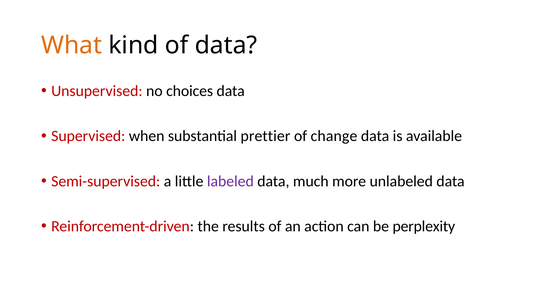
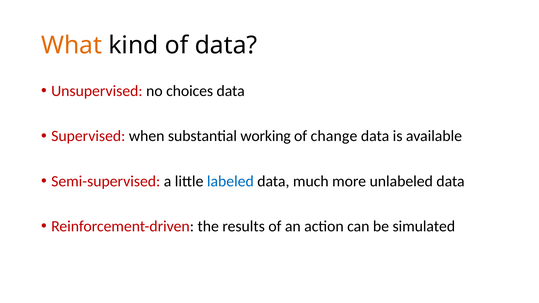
prettier: prettier -> working (266, 136)
labeled colour: purple -> blue (230, 181)
perplexity: perplexity -> simulated (424, 226)
